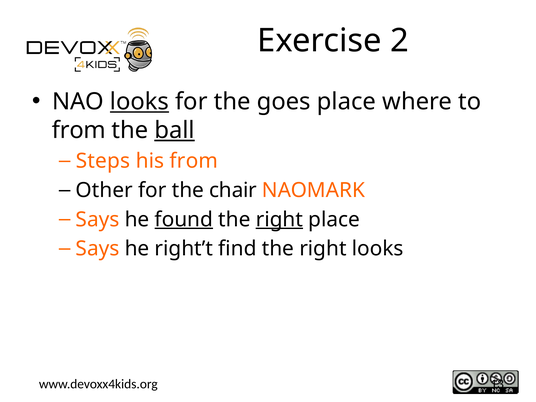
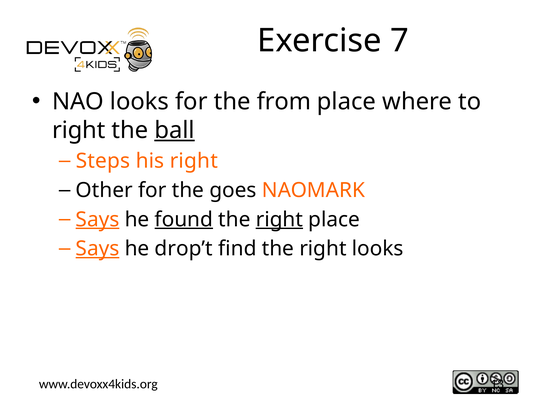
2: 2 -> 7 (400, 41)
looks underline: present -> none (139, 102)
goes: goes -> from (284, 102)
from: from -> right (79, 130)
his from: from -> right (194, 161)
chair: chair -> goes (233, 190)
Says underline: none -> present (97, 219)
Says underline: none -> present (97, 249)
right’t: right’t -> drop’t (184, 249)
